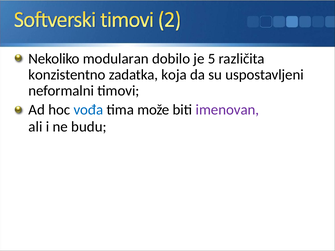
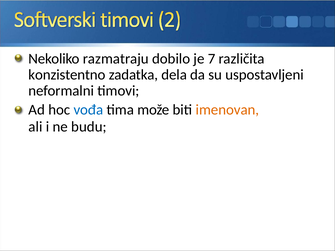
modularan: modularan -> razmatraju (116, 59)
5: 5 -> 7 (212, 59)
koja: koja -> dela (174, 75)
imenovan colour: purple -> orange (227, 110)
